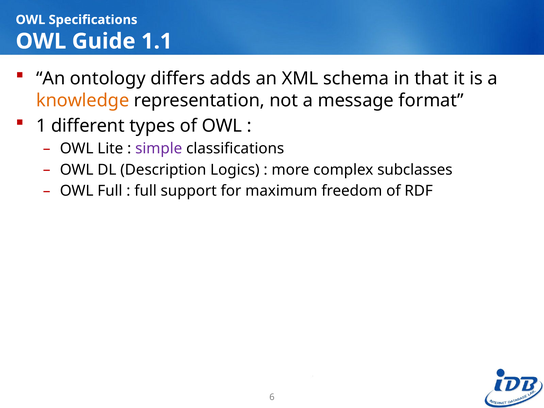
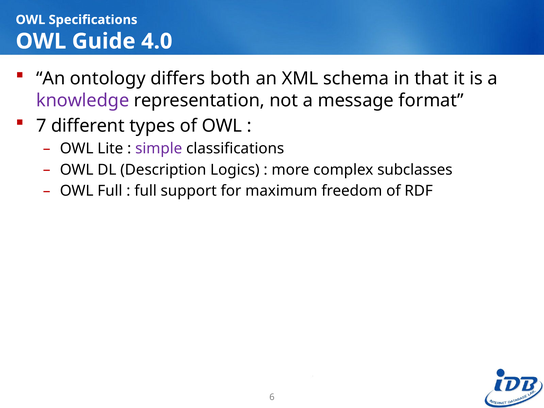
1.1: 1.1 -> 4.0 (157, 41)
adds: adds -> both (230, 79)
knowledge colour: orange -> purple (83, 100)
1: 1 -> 7 (41, 126)
